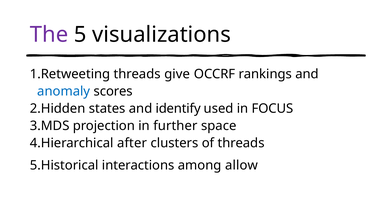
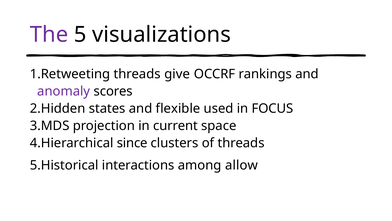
anomaly colour: blue -> purple (64, 91)
identify: identify -> flexible (178, 108)
further: further -> current (176, 126)
after: after -> since (132, 143)
